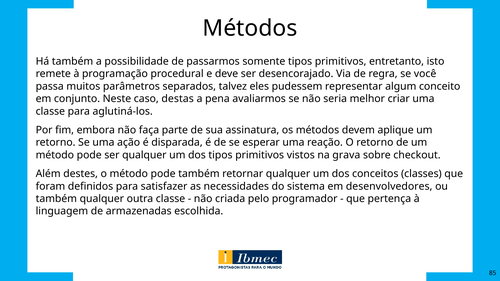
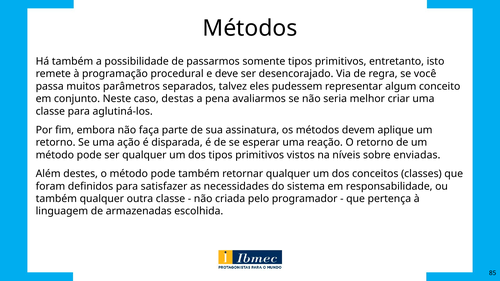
grava: grava -> níveis (346, 155)
checkout: checkout -> enviadas (417, 155)
desenvolvedores: desenvolvedores -> responsabilidade (389, 186)
